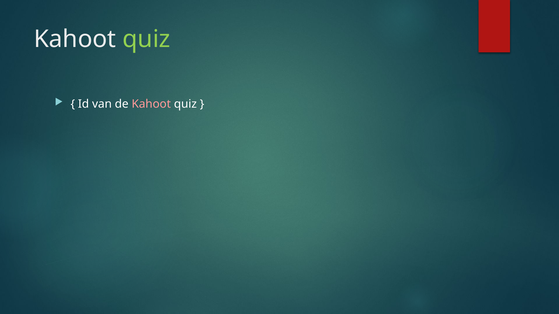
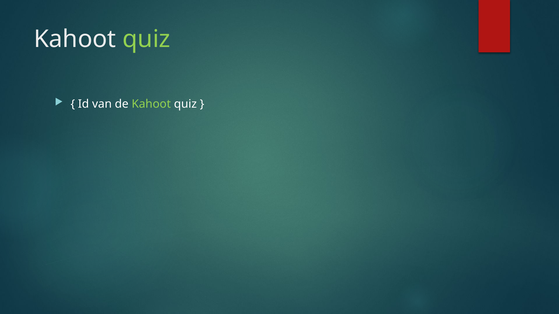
Kahoot colour: pink -> light green (151, 104)
